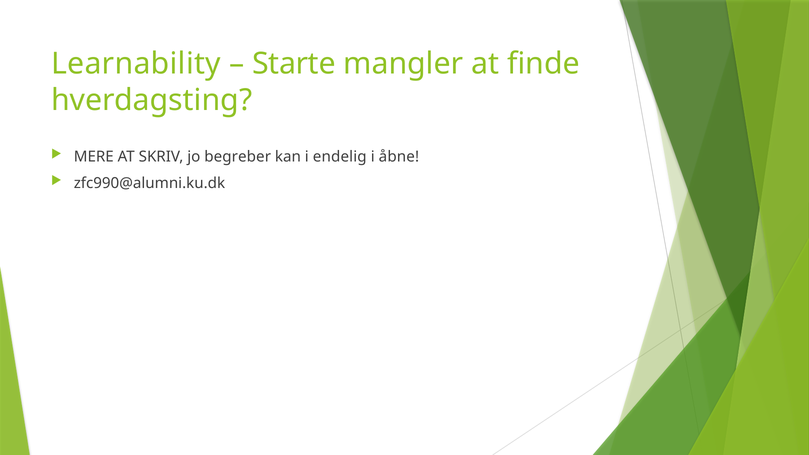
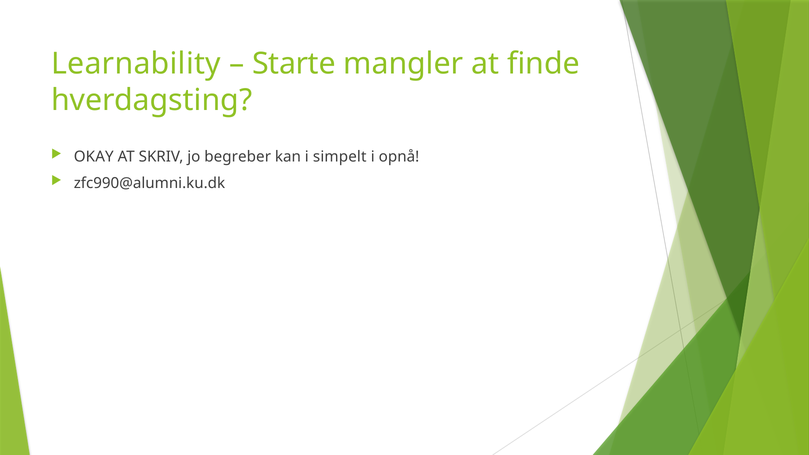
MERE: MERE -> OKAY (94, 157)
endelig: endelig -> simpelt (340, 157)
åbne: åbne -> opnå (399, 157)
